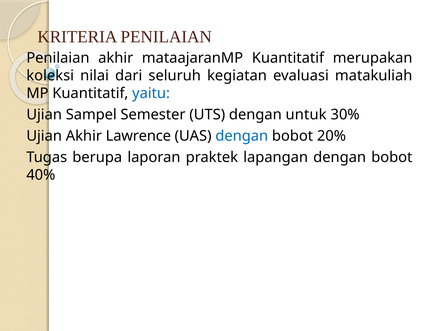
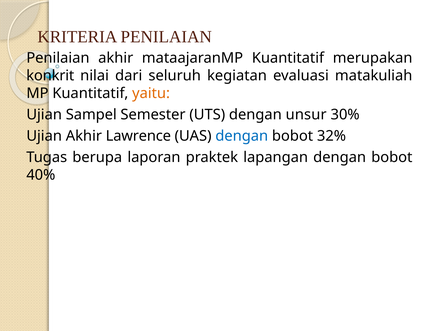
koleksi: koleksi -> konkrit (50, 76)
yaitu colour: blue -> orange (151, 93)
untuk: untuk -> unsur (306, 115)
20%: 20% -> 32% (331, 136)
